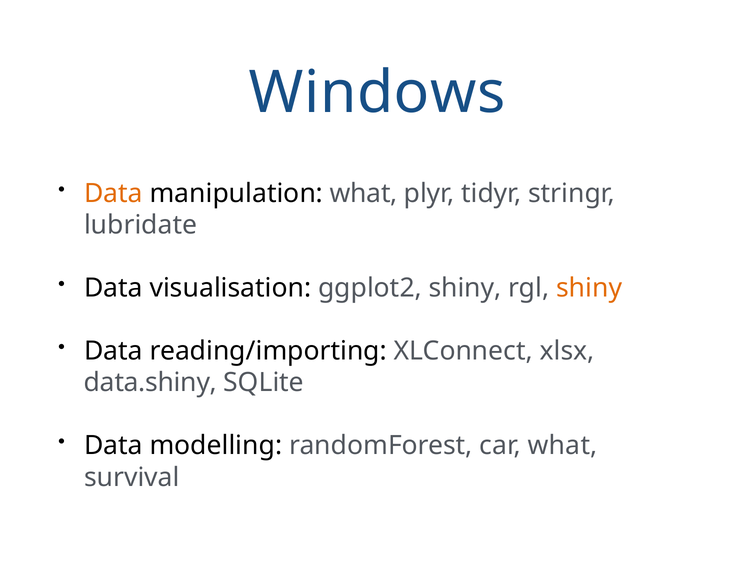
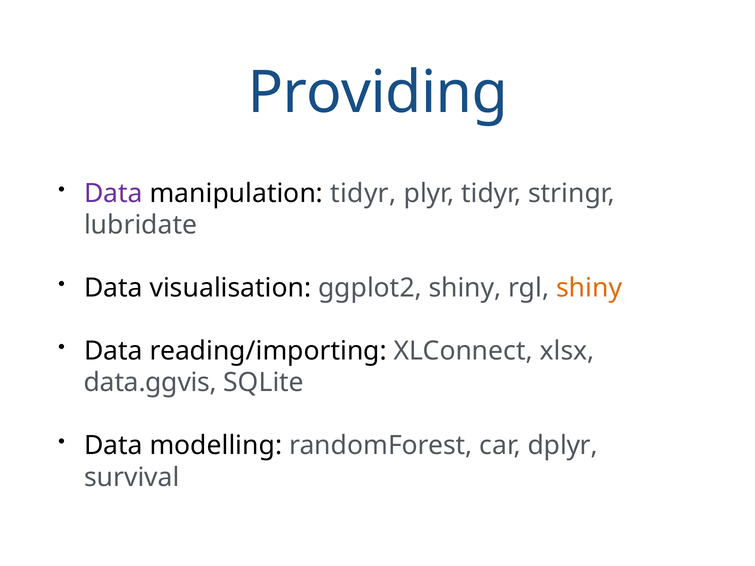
Windows: Windows -> Providing (378, 93)
Data colour: orange -> purple (113, 193)
manipulation what: what -> tidyr (363, 193)
data.shiny: data.shiny -> data.ggvis (150, 383)
car what: what -> dplyr (563, 446)
